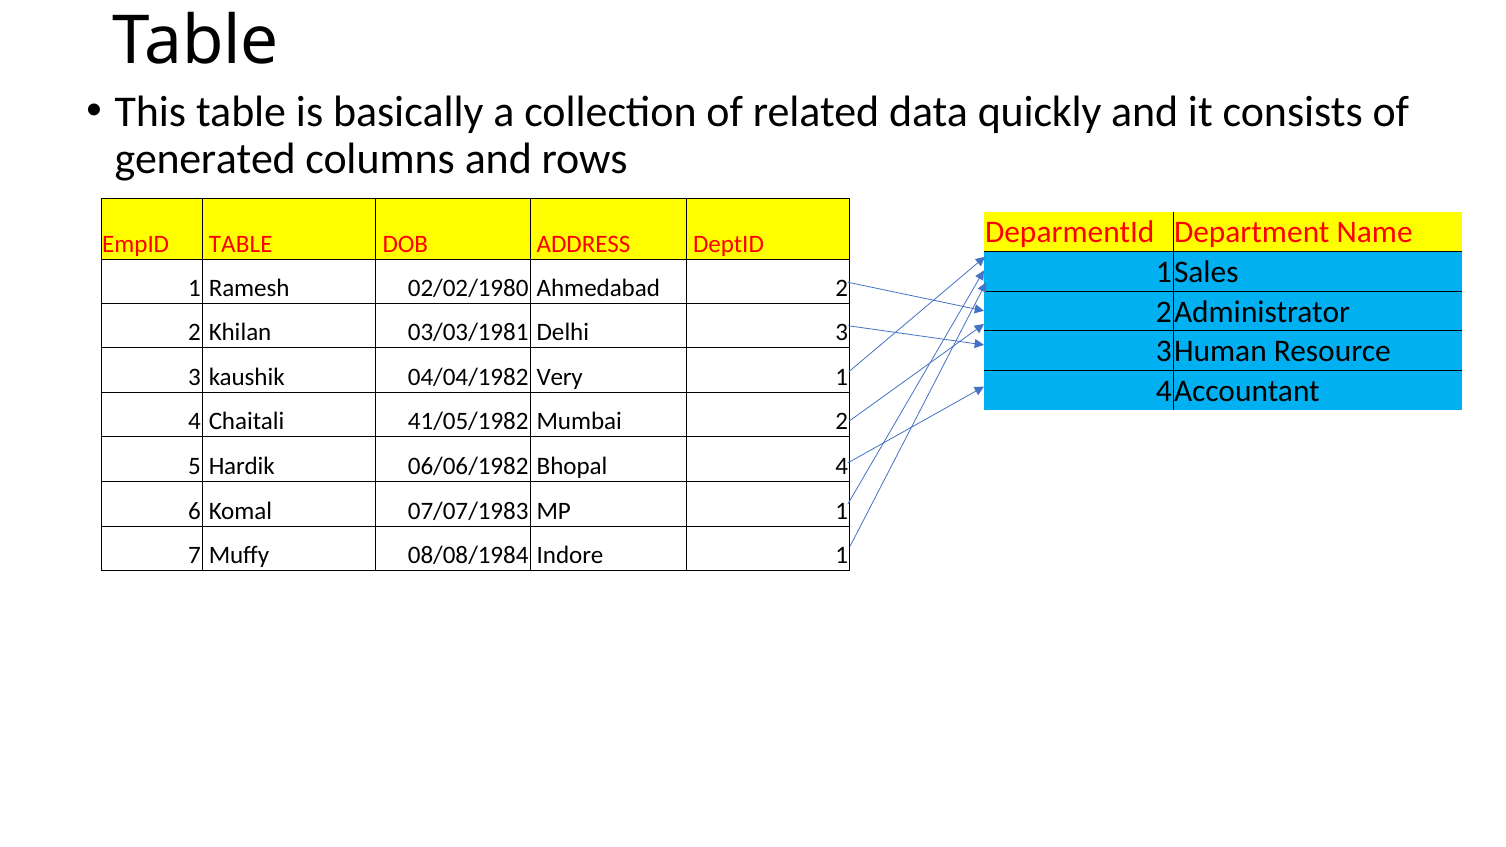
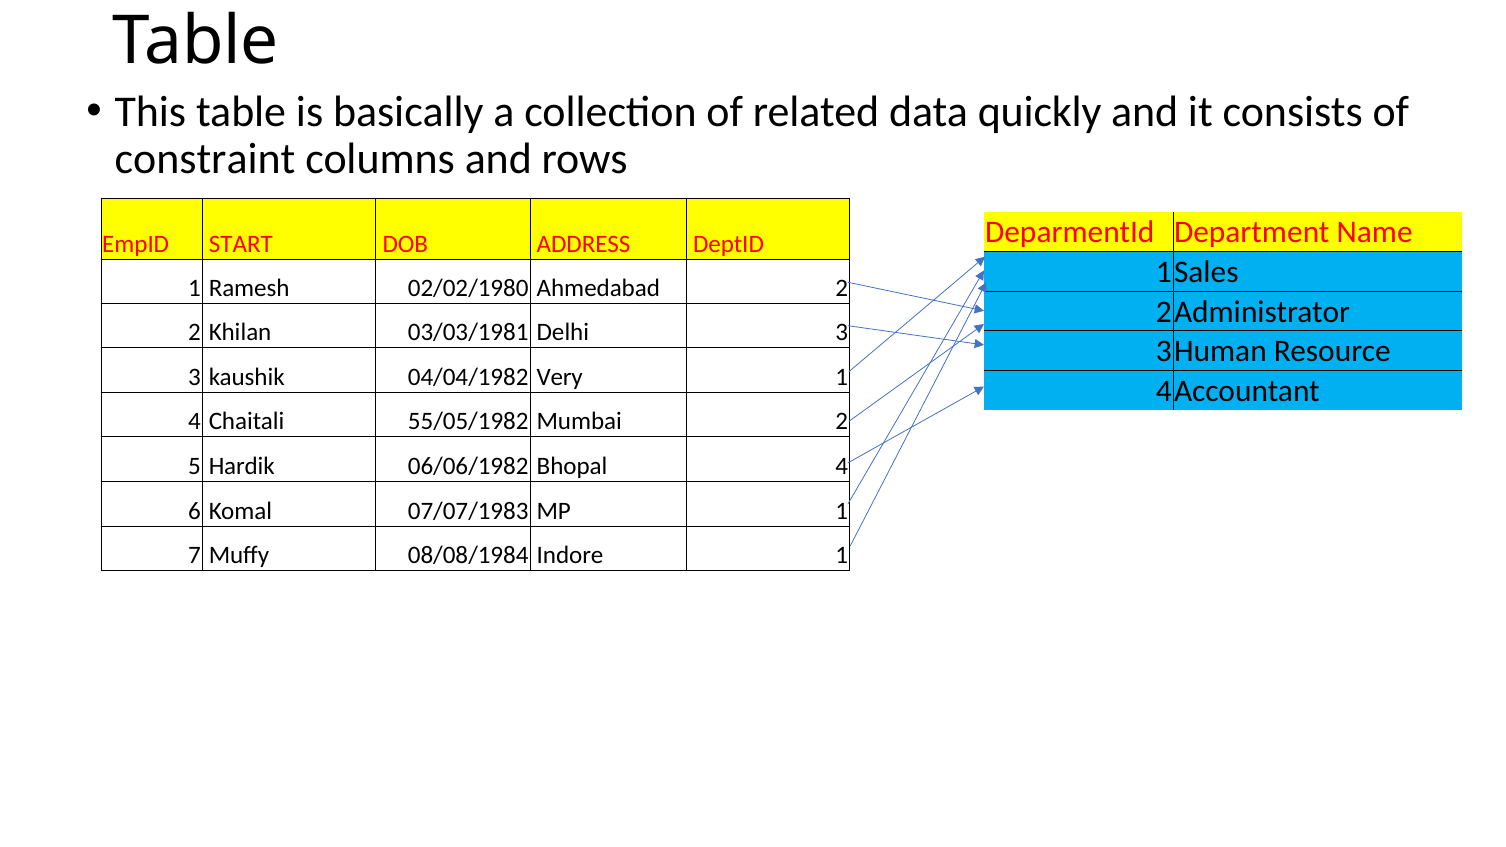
generated: generated -> constraint (205, 159)
EmpID TABLE: TABLE -> START (241, 244)
41/05/1982: 41/05/1982 -> 55/05/1982 (468, 422)
